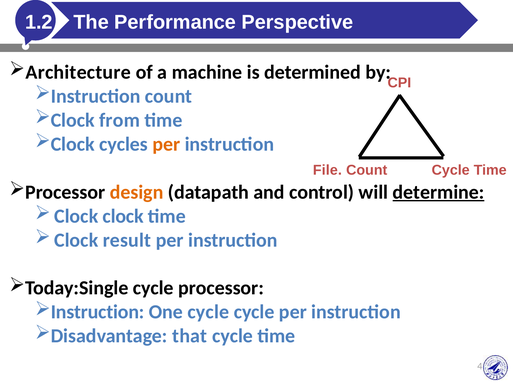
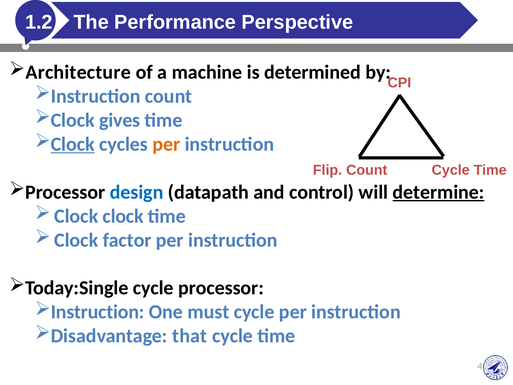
from: from -> gives (120, 120)
Clock underline: none -> present (73, 144)
File: File -> Flip (327, 170)
design colour: orange -> blue (137, 192)
result: result -> factor (127, 240)
One cycle: cycle -> must (208, 312)
